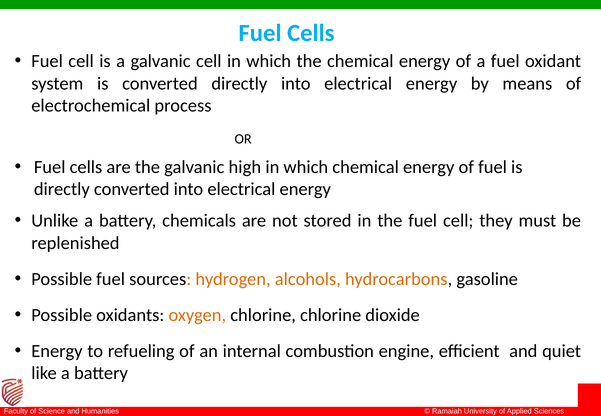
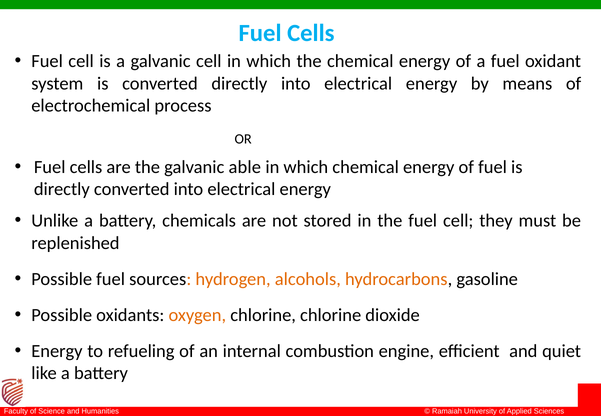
high: high -> able (245, 167)
